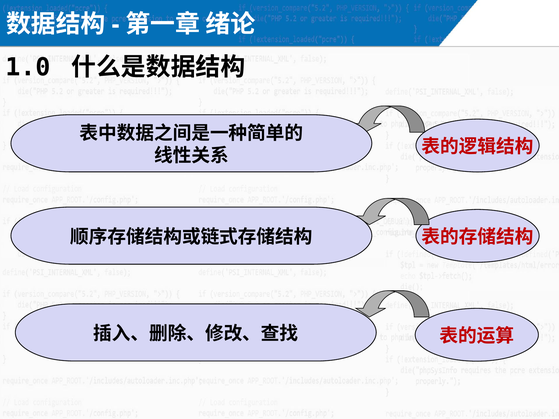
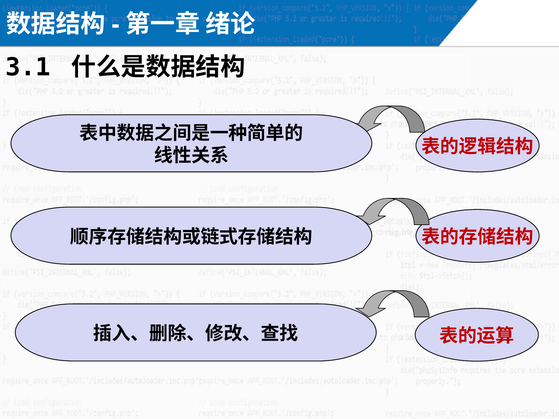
1.0: 1.0 -> 3.1 (28, 67)
